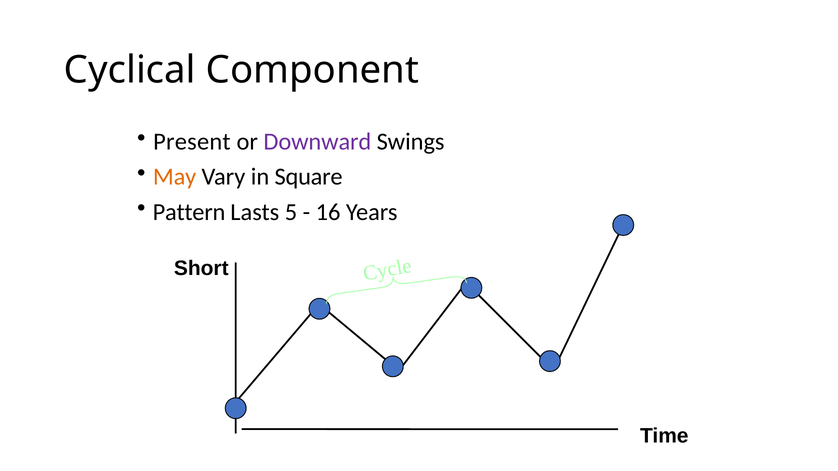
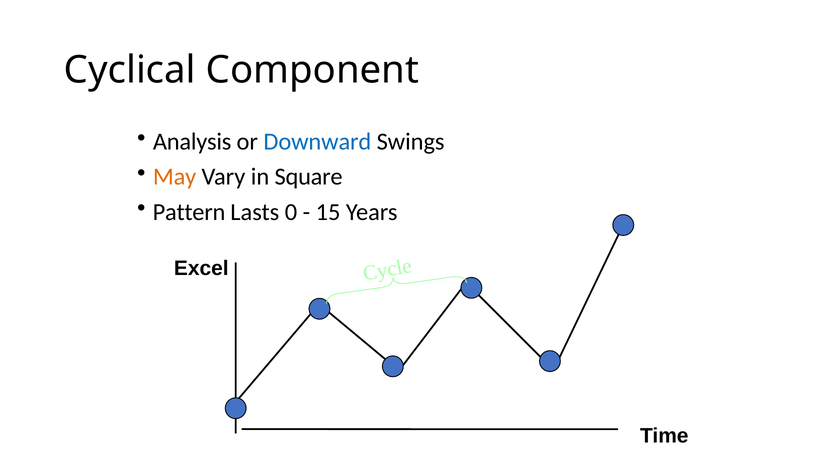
Present: Present -> Analysis (192, 142)
Downward colour: purple -> blue (317, 142)
5: 5 -> 0 (291, 212)
16: 16 -> 15 (328, 212)
Short: Short -> Excel (201, 269)
